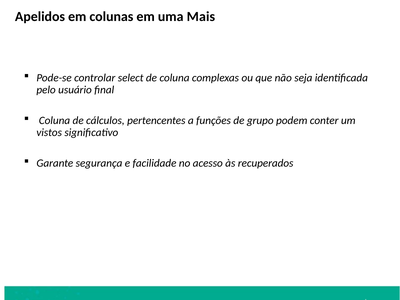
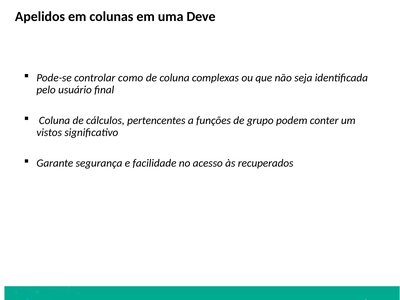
Mais: Mais -> Deve (201, 17)
select: select -> como (131, 78)
